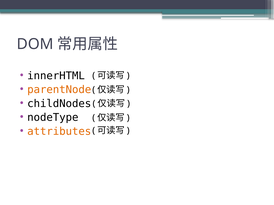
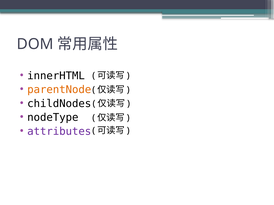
attributes colour: orange -> purple (59, 132)
